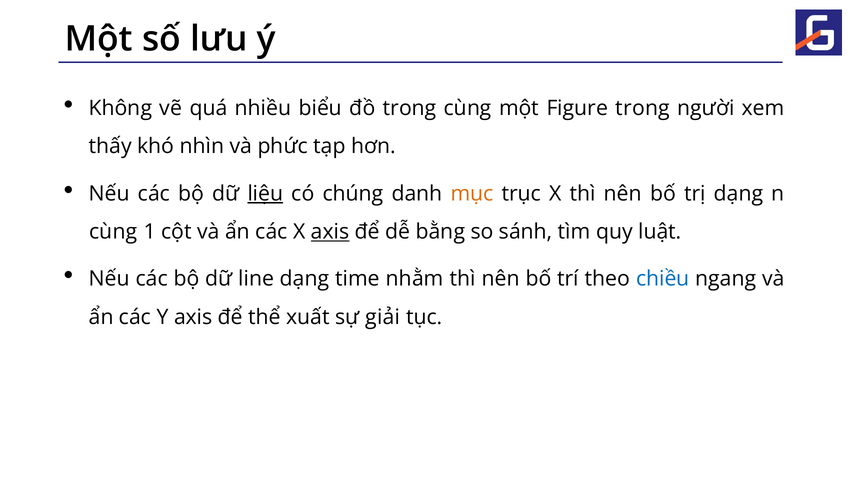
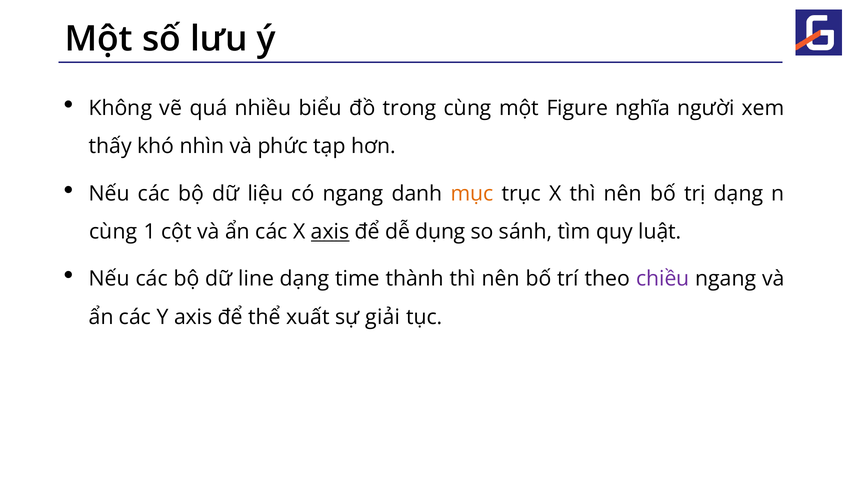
Figure trong: trong -> nghĩa (643, 108)
liệu underline: present -> none (265, 194)
có chúng: chúng -> ngang (353, 194)
bằng: bằng -> dụng (440, 232)
nhằm: nhằm -> thành (415, 279)
chiều colour: blue -> purple (663, 279)
